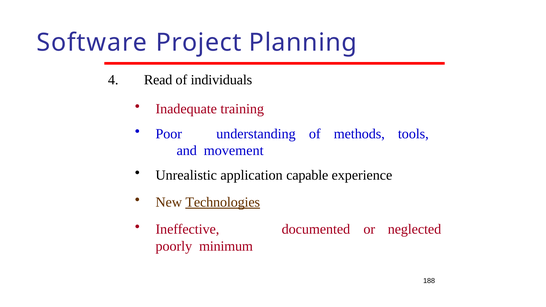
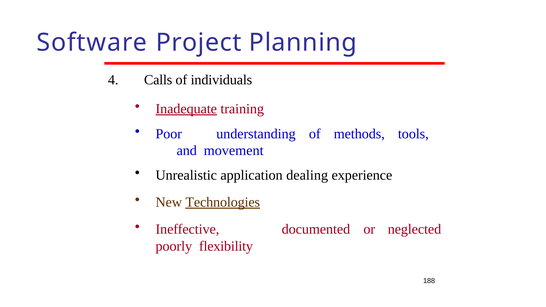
Read: Read -> Calls (158, 80)
Inadequate underline: none -> present (186, 109)
capable: capable -> dealing (307, 175)
minimum: minimum -> flexibility (226, 246)
